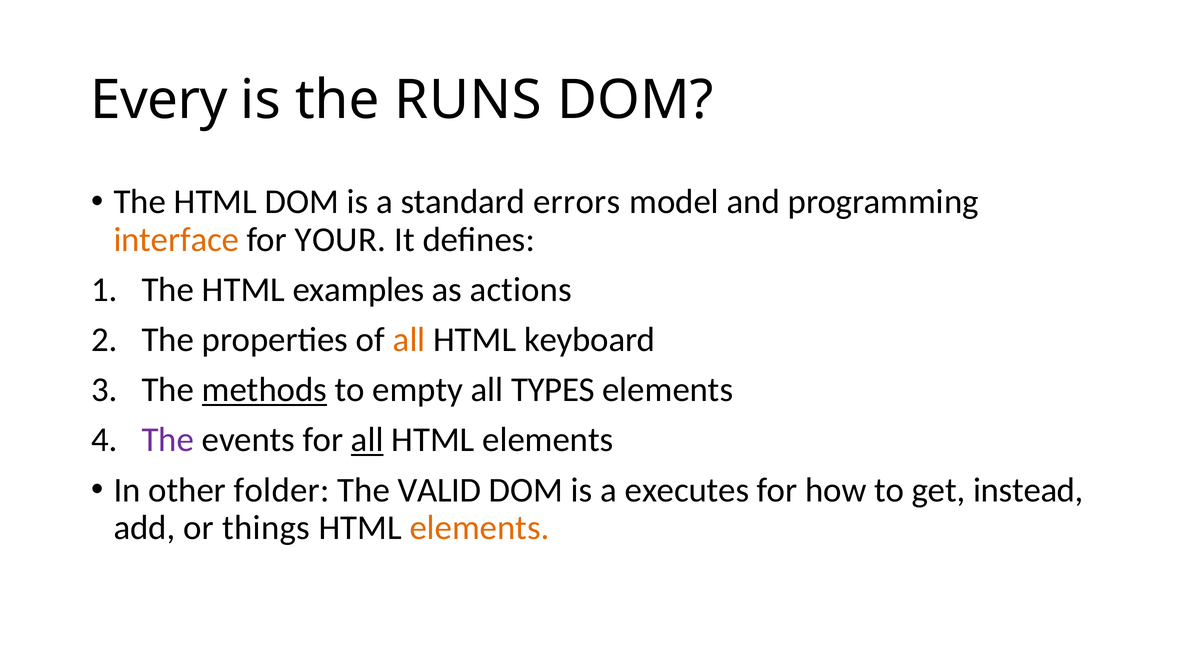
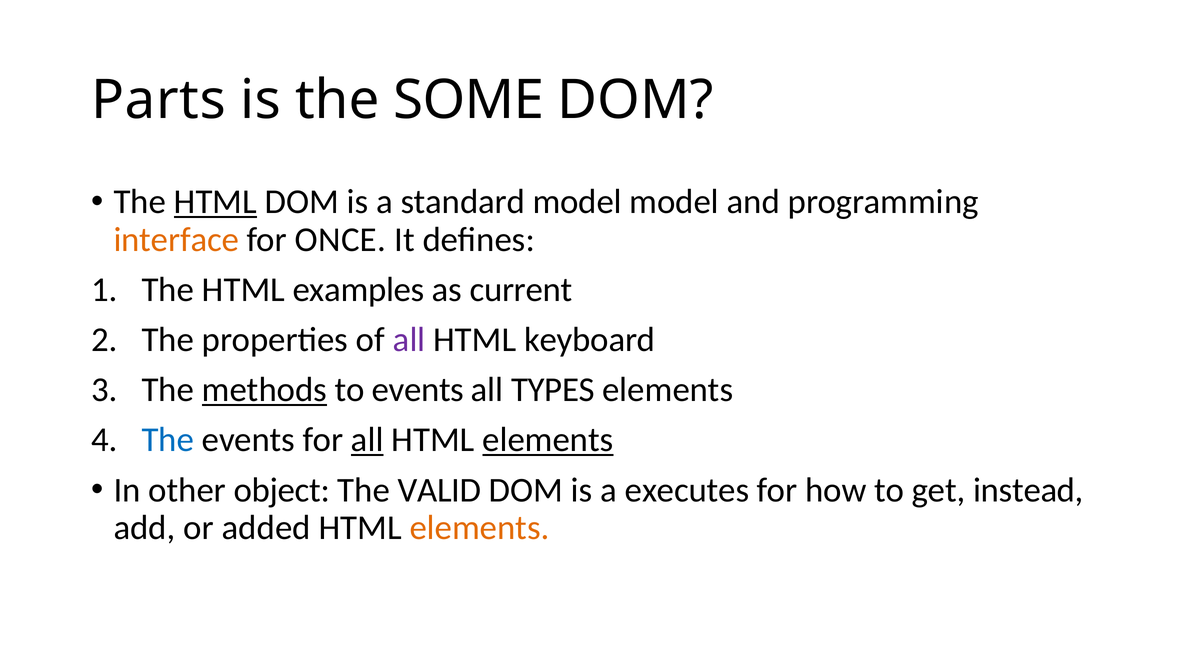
Every: Every -> Parts (158, 100)
RUNS: RUNS -> SOME (469, 100)
HTML underline: none -> present (215, 202)
standard errors: errors -> model (577, 202)
YOUR: YOUR -> ONCE (340, 240)
actions: actions -> current (521, 290)
all colour: orange -> purple (409, 340)
to empty: empty -> events (418, 390)
The colour: purple -> blue (168, 440)
elements underline: none -> present (548, 440)
folder: folder -> object (282, 490)
things: things -> added (266, 528)
